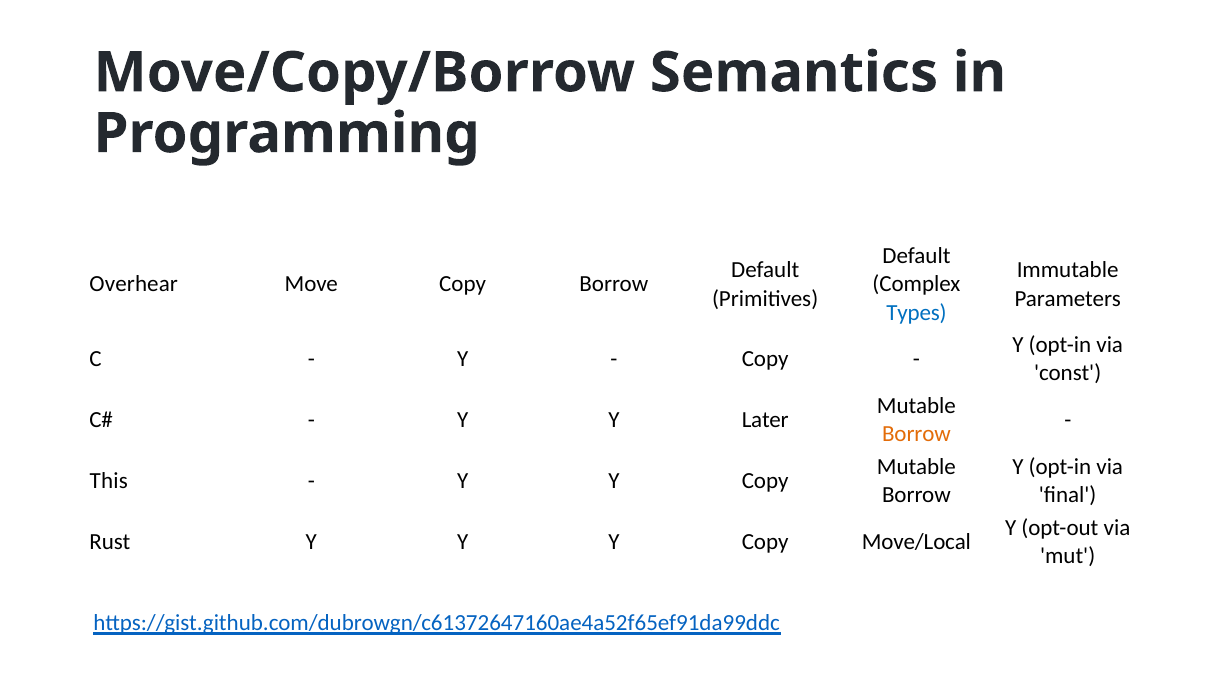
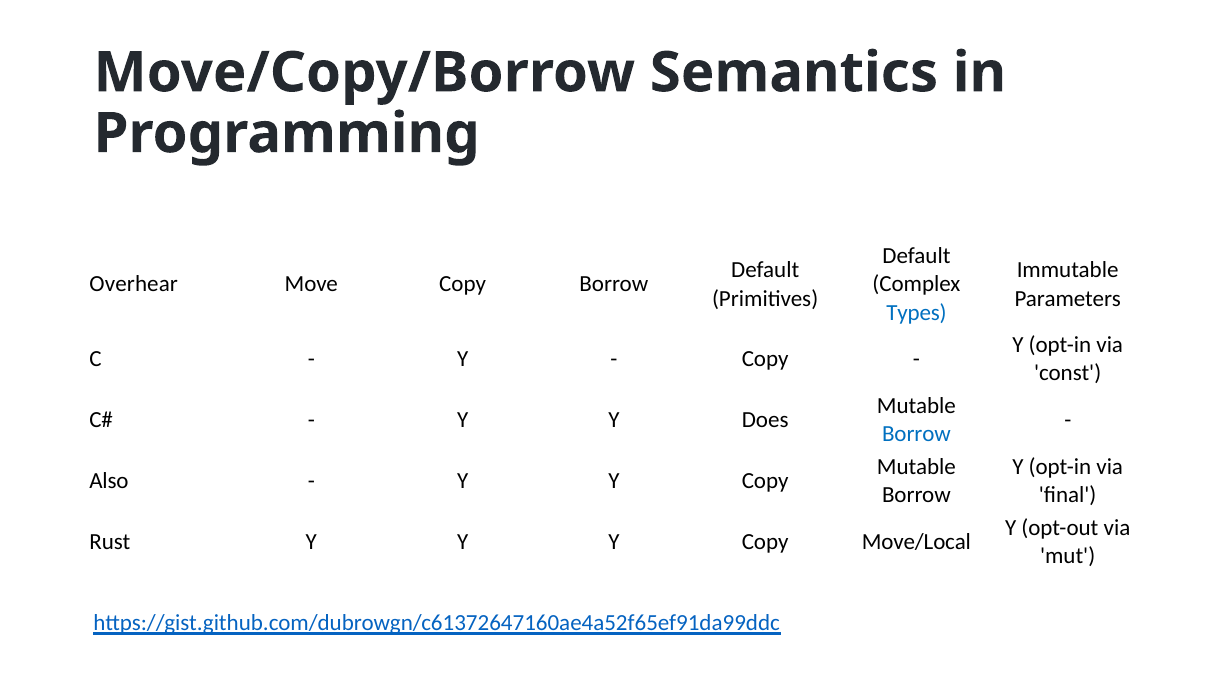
Later: Later -> Does (765, 420)
Borrow colour: orange -> blue (916, 434)
This: This -> Also (109, 481)
